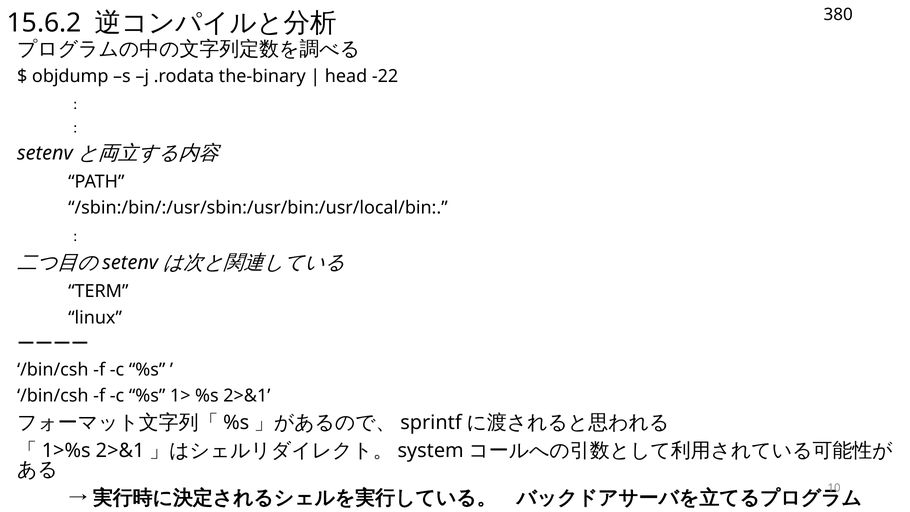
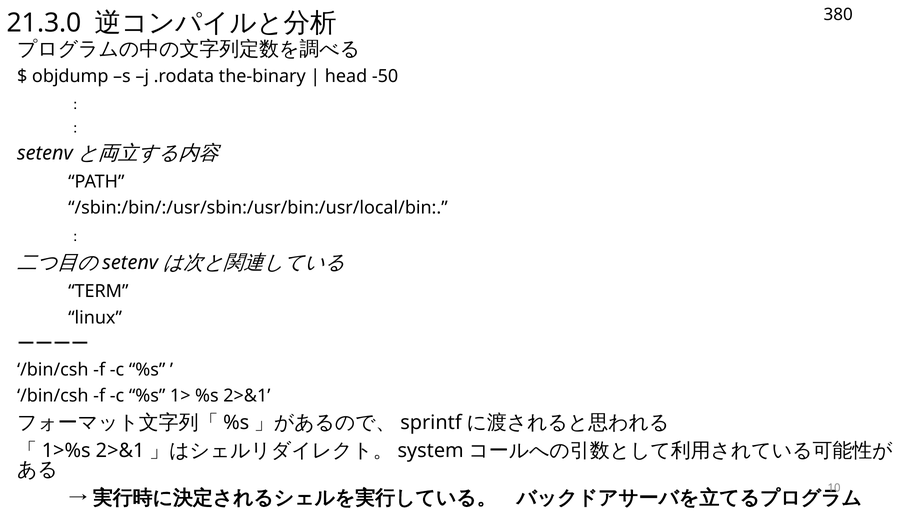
15.6.2: 15.6.2 -> 21.3.0 (44, 23)
-22: -22 -> -50 (385, 76)
